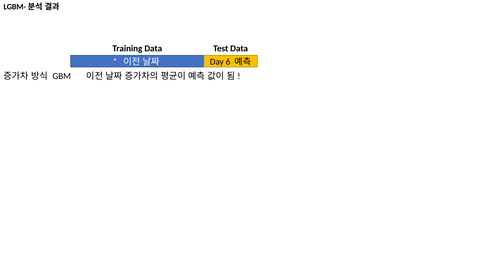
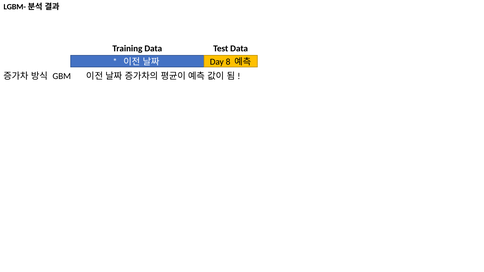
6: 6 -> 8 (228, 62)
